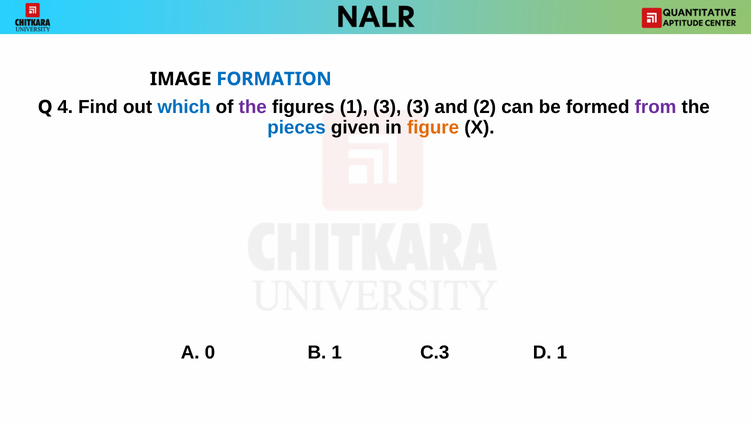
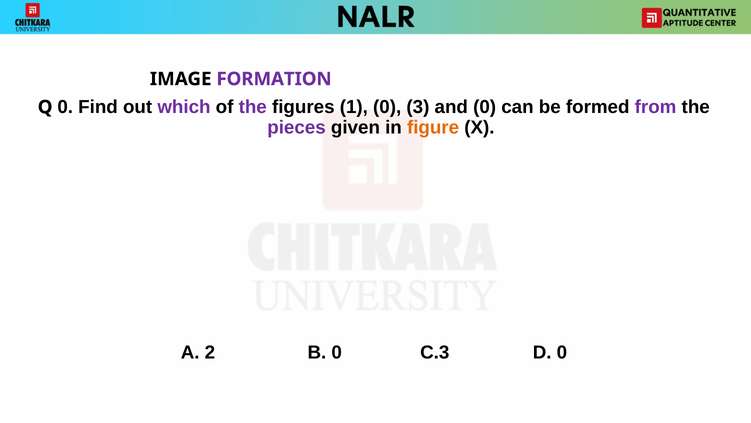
FORMATION colour: blue -> purple (274, 79)
Q 4: 4 -> 0 (65, 107)
which colour: blue -> purple (184, 107)
1 3: 3 -> 0 (387, 107)
and 2: 2 -> 0 (485, 107)
pieces colour: blue -> purple (297, 127)
0: 0 -> 2 (210, 352)
B 1: 1 -> 0 (337, 352)
D 1: 1 -> 0 (562, 352)
